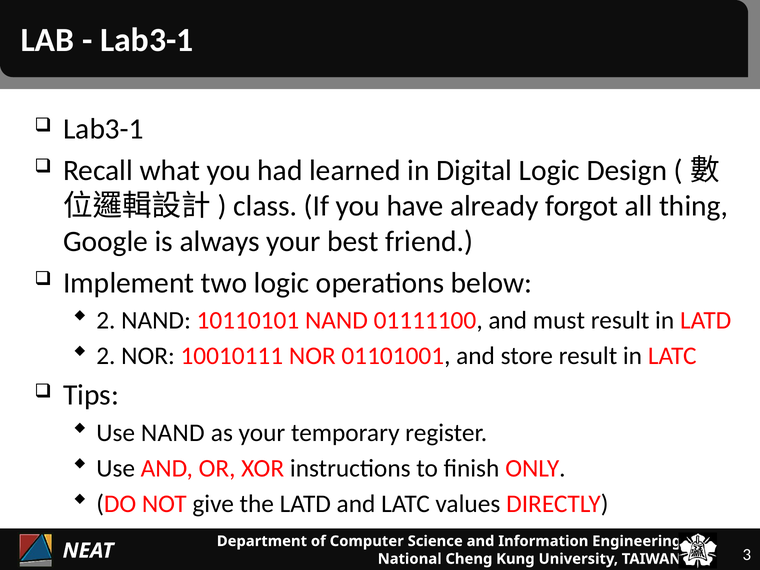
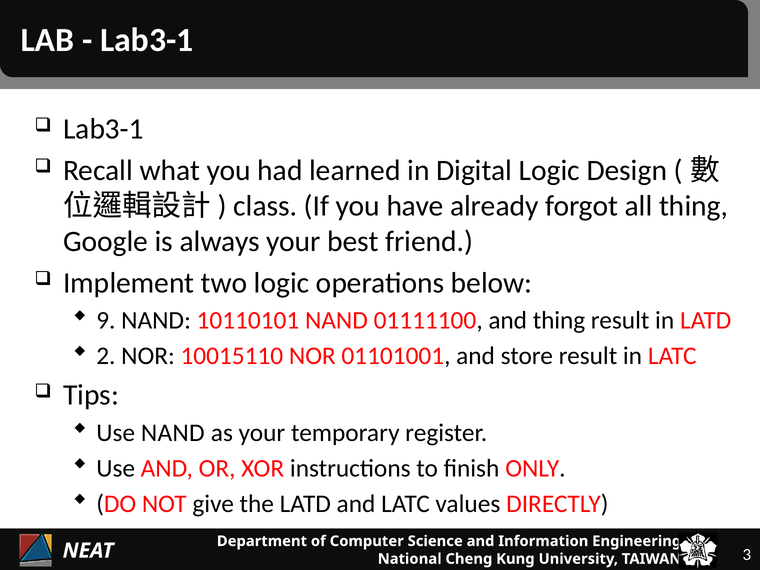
2: 2 -> 9 (106, 321)
and must: must -> thing (559, 321)
10010111: 10010111 -> 10015110 (232, 356)
